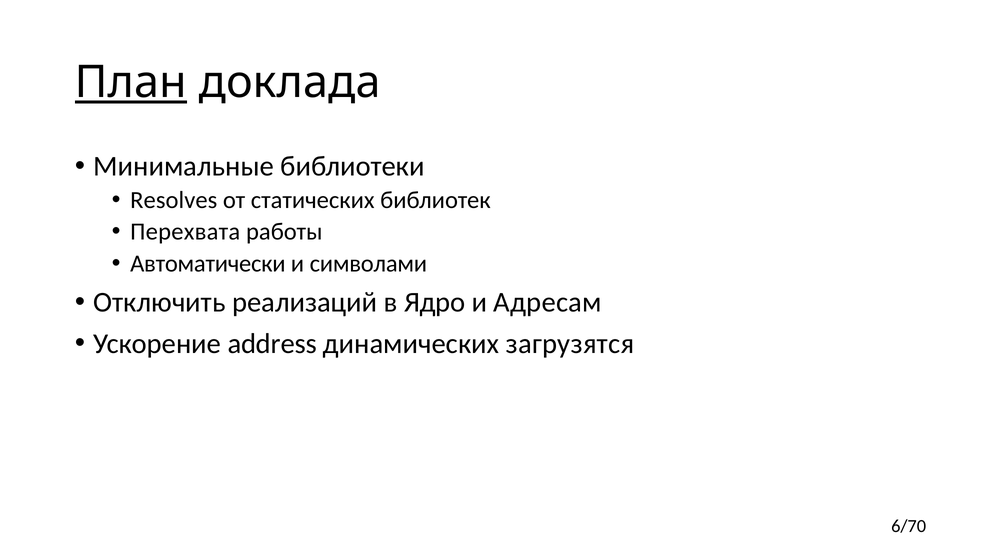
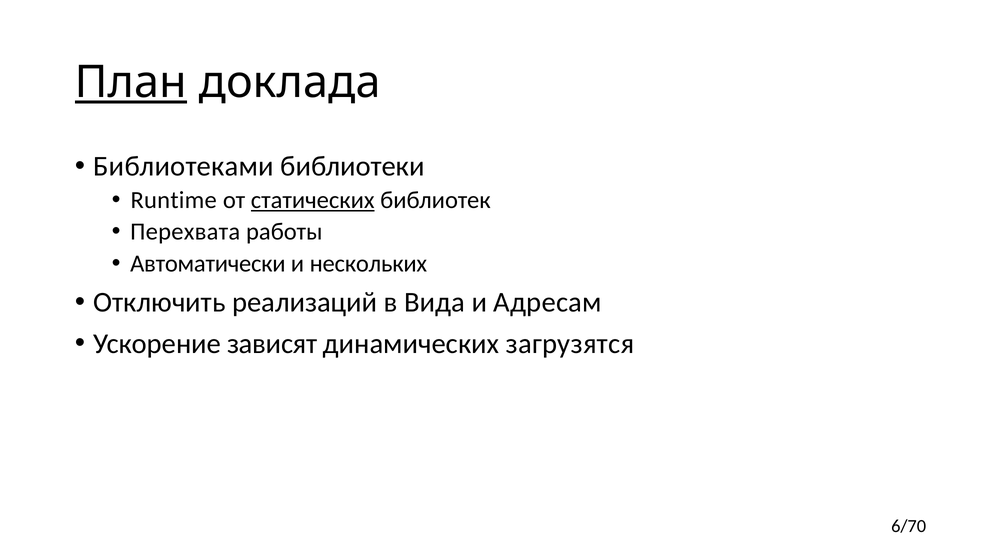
Минимальные: Минимальные -> Библиотеками (184, 166)
Resolves: Resolves -> Runtime (174, 200)
статических underline: none -> present (313, 200)
символами: символами -> нескольких (368, 263)
Ядро: Ядро -> Вида (435, 302)
address: address -> зависят (272, 344)
